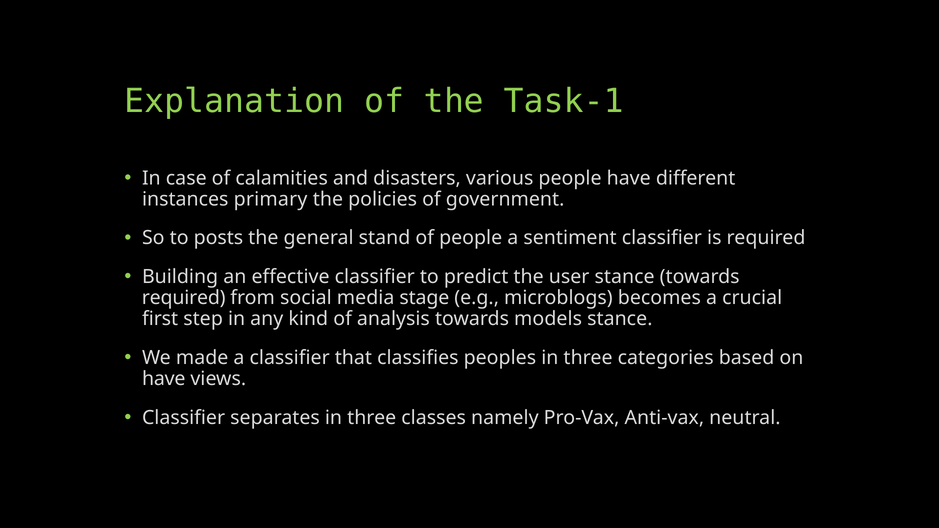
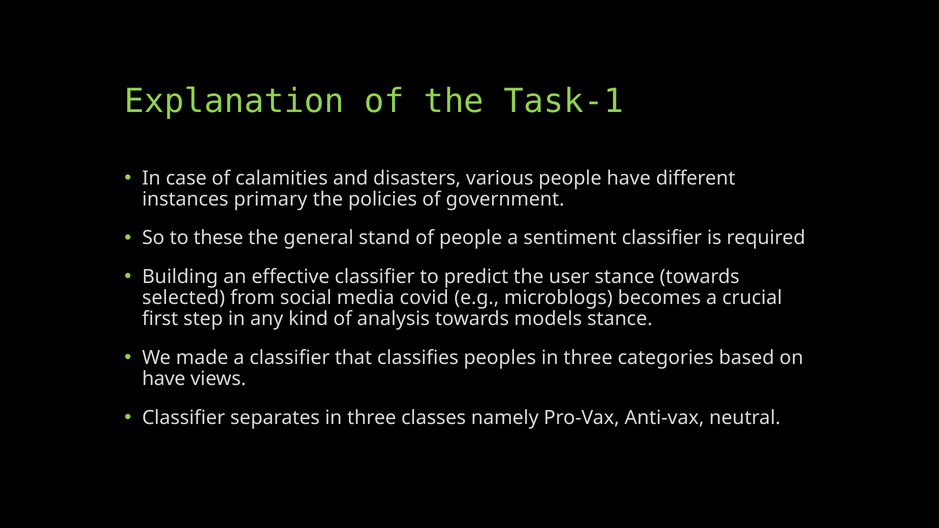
posts: posts -> these (218, 238)
required: required -> selected (184, 298)
stage: stage -> covid (424, 298)
